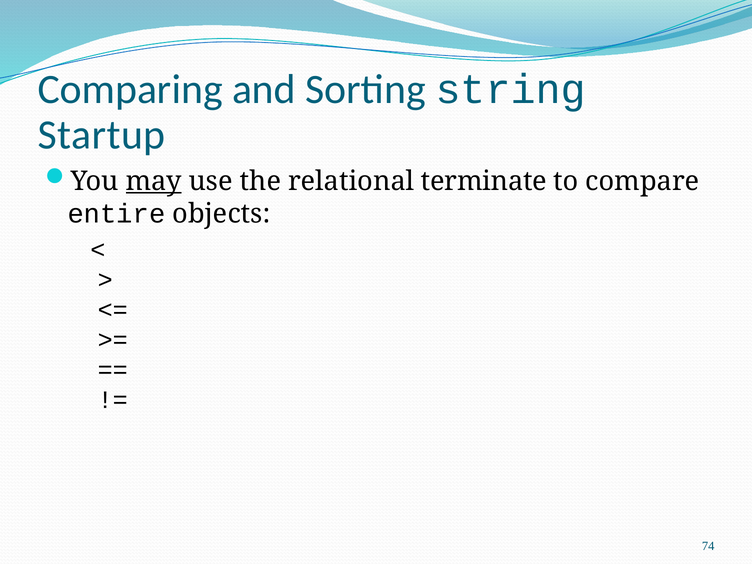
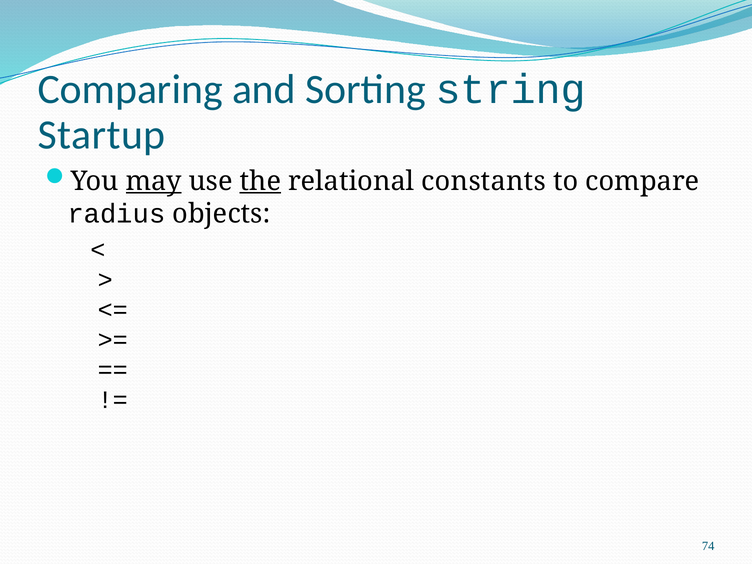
the underline: none -> present (260, 181)
terminate: terminate -> constants (484, 181)
entire: entire -> radius (116, 214)
